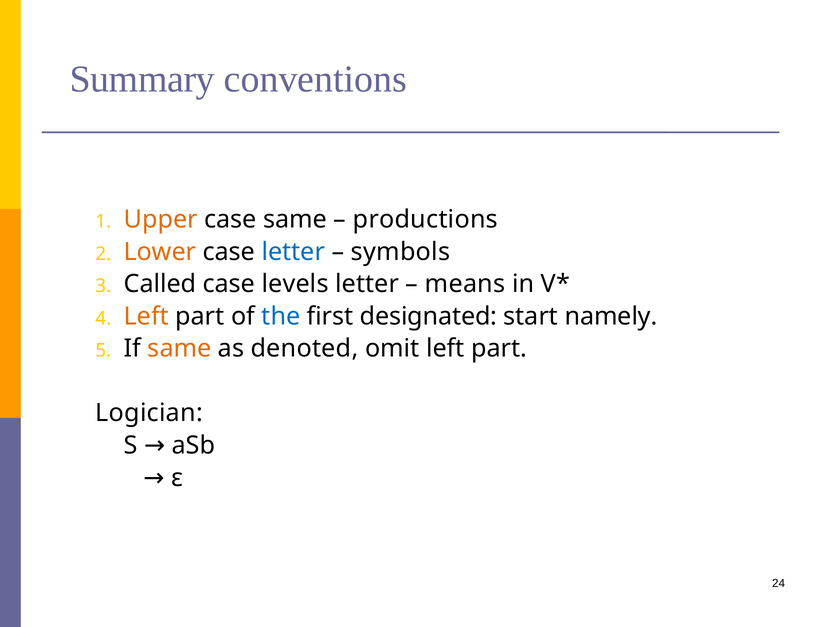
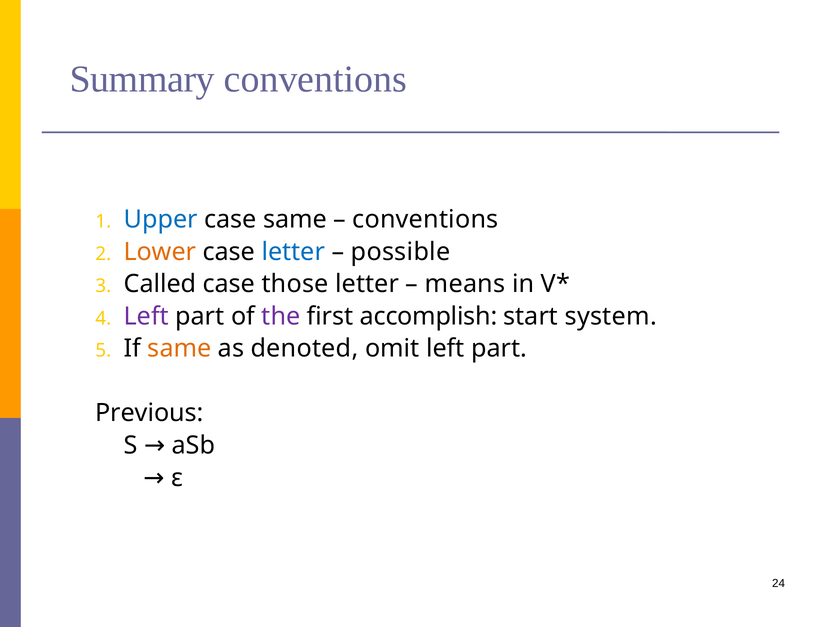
Upper colour: orange -> blue (161, 219)
productions: productions -> conventions (425, 219)
symbols: symbols -> possible (401, 251)
levels: levels -> those (295, 284)
Left colour: orange -> purple (146, 316)
the colour: blue -> purple (281, 316)
designated: designated -> accomplish (429, 316)
namely: namely -> system (611, 316)
Logician: Logician -> Previous (149, 413)
